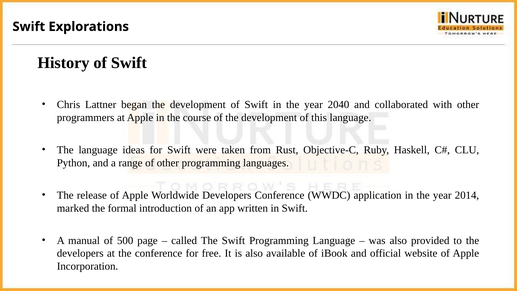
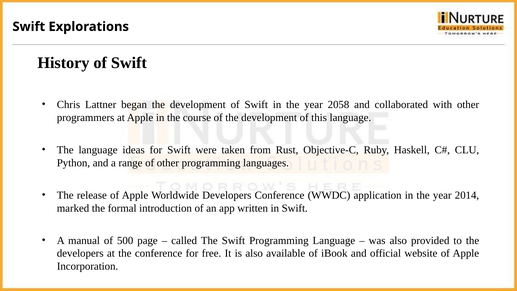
2040: 2040 -> 2058 (339, 105)
